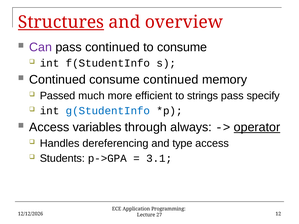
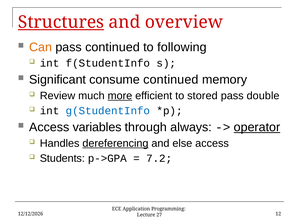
Can colour: purple -> orange (41, 47)
to consume: consume -> following (182, 47)
Continued: Continued -> Significant (58, 80)
Passed: Passed -> Review (58, 96)
more underline: none -> present (120, 96)
strings: strings -> stored (203, 96)
specify: specify -> double (263, 96)
dereferencing underline: none -> present (115, 143)
type: type -> else (182, 143)
3.1: 3.1 -> 7.2 (159, 159)
